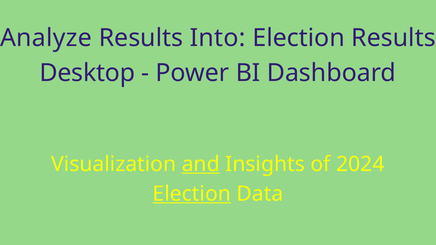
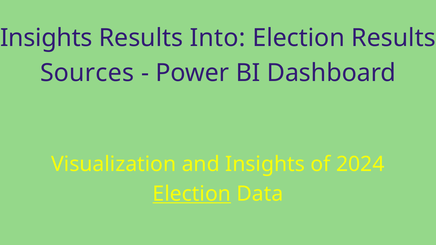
Analyze: Analyze -> Insights (46, 38)
Desktop: Desktop -> Sources (87, 73)
and underline: present -> none (201, 164)
